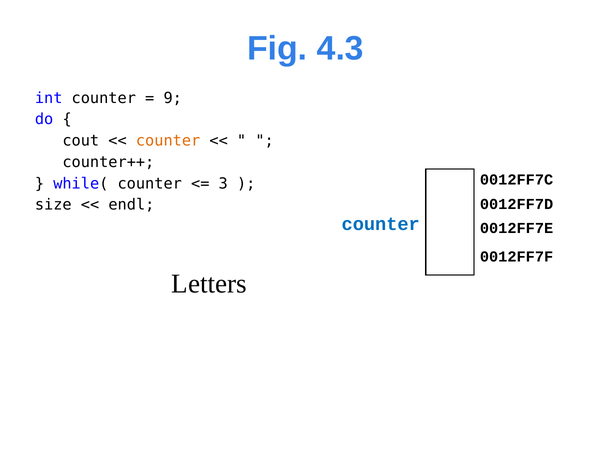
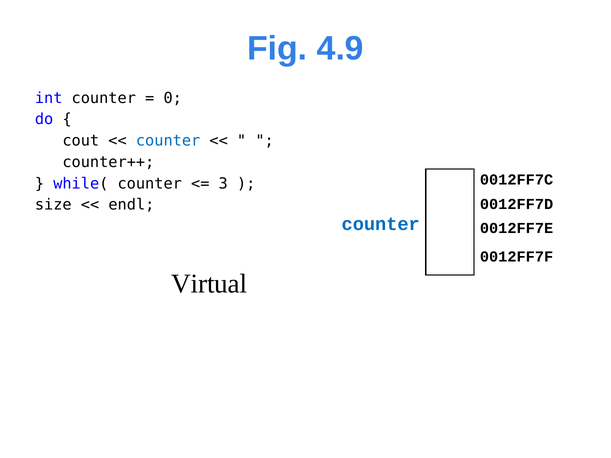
4.3: 4.3 -> 4.9 (340, 49)
9: 9 -> 0 (173, 98)
counter colour: orange -> blue (168, 141)
Letters: Letters -> Virtual (209, 284)
